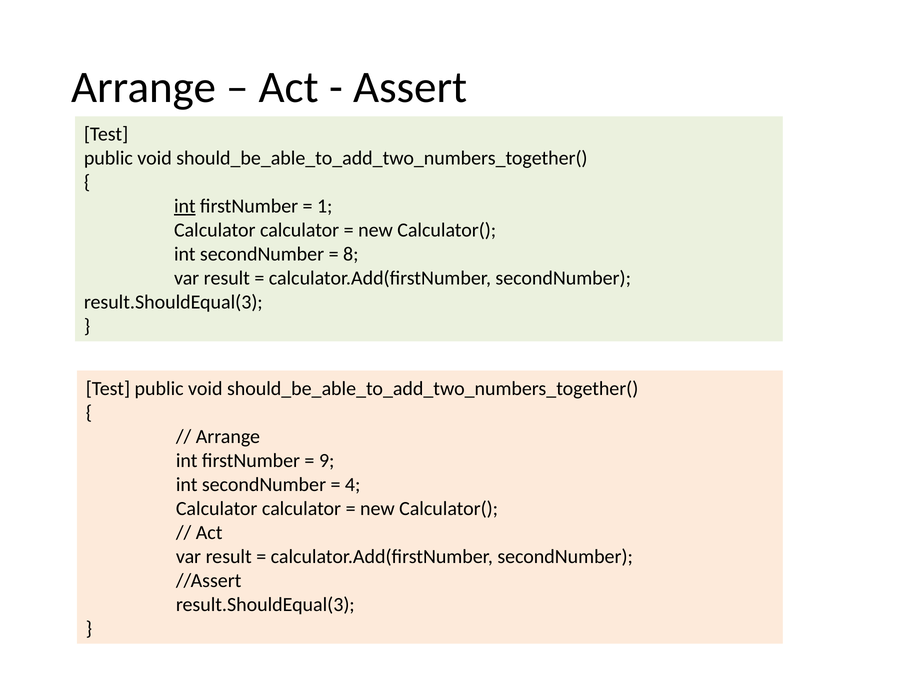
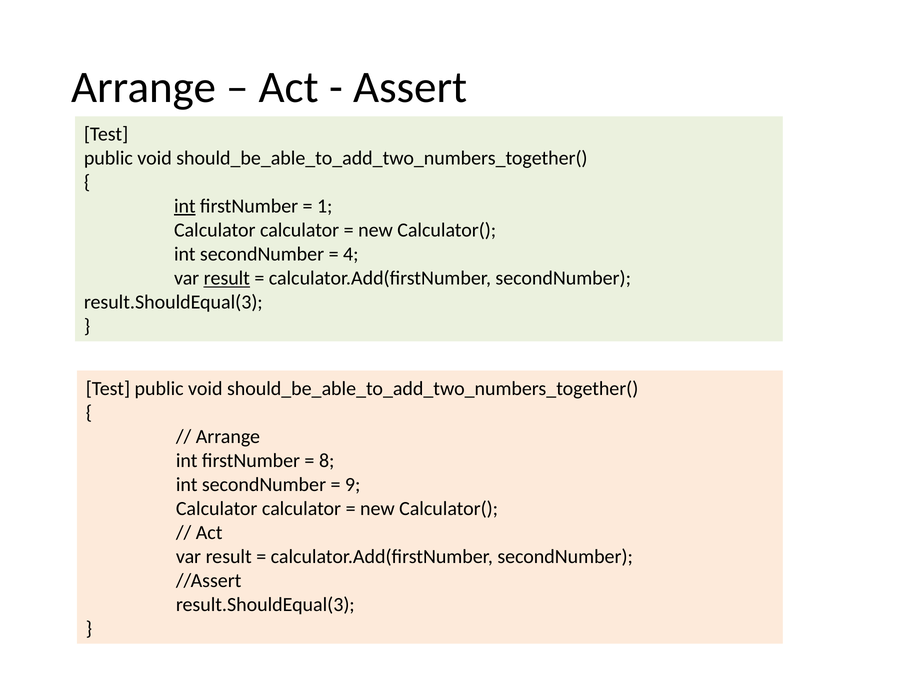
8: 8 -> 4 (351, 254)
result underline: none -> present (227, 278)
9: 9 -> 8 (327, 460)
4: 4 -> 9 (353, 484)
